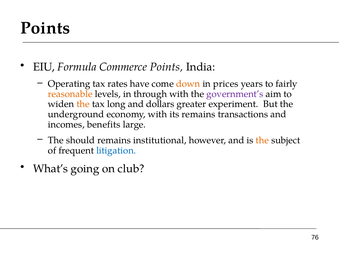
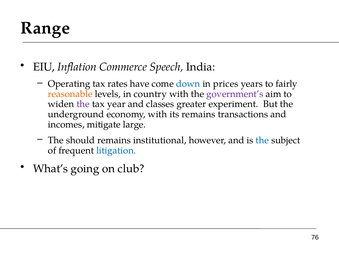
Points: Points -> Range (45, 28)
Formula: Formula -> Inflation (77, 67)
Commerce Points: Points -> Speech (167, 67)
down colour: orange -> blue (188, 84)
through: through -> country (150, 94)
the colour: orange -> purple (83, 104)
long: long -> year (116, 104)
dollars: dollars -> classes (160, 104)
benefits: benefits -> mitigate (104, 125)
the colour: orange -> blue (262, 140)
